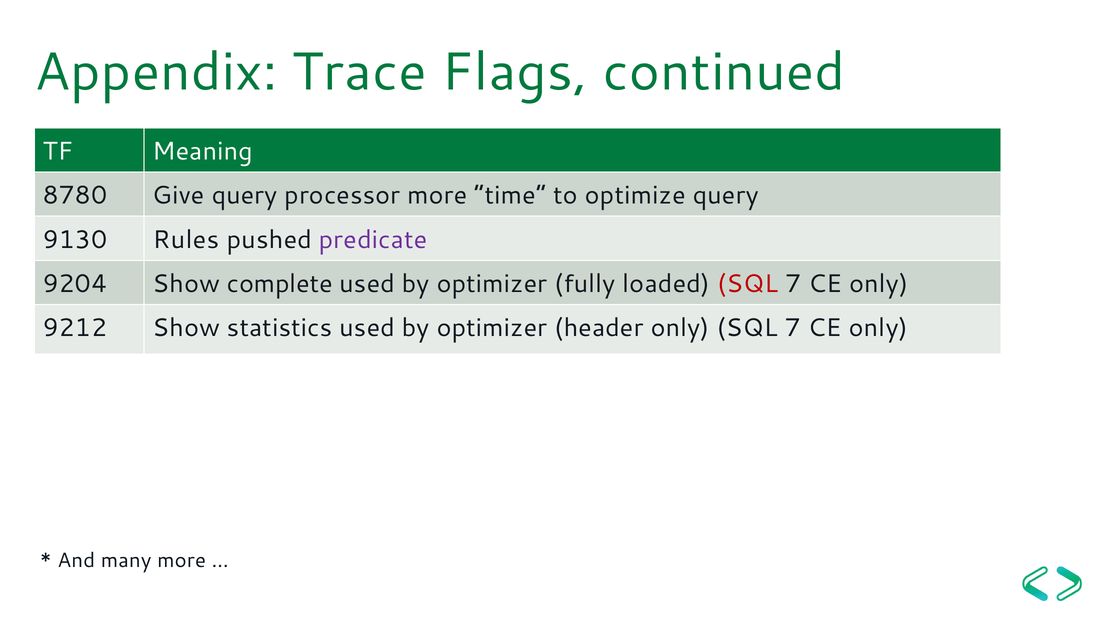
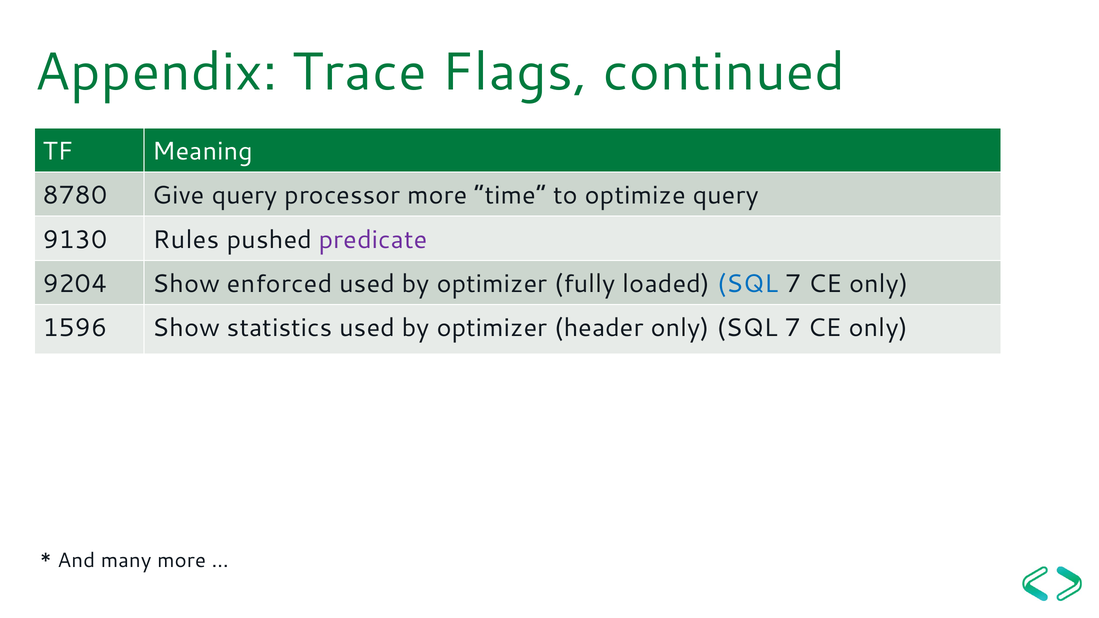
complete: complete -> enforced (280, 284)
SQL colour: red -> blue (748, 284)
9212: 9212 -> 1596 (75, 328)
